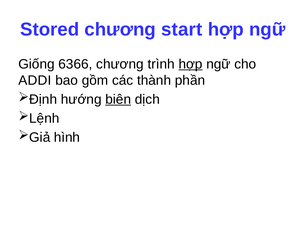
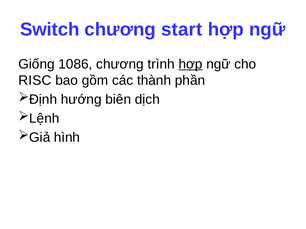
Stored: Stored -> Switch (50, 30)
6366: 6366 -> 1086 (75, 64)
ADDI: ADDI -> RISC (35, 81)
biên underline: present -> none (118, 100)
